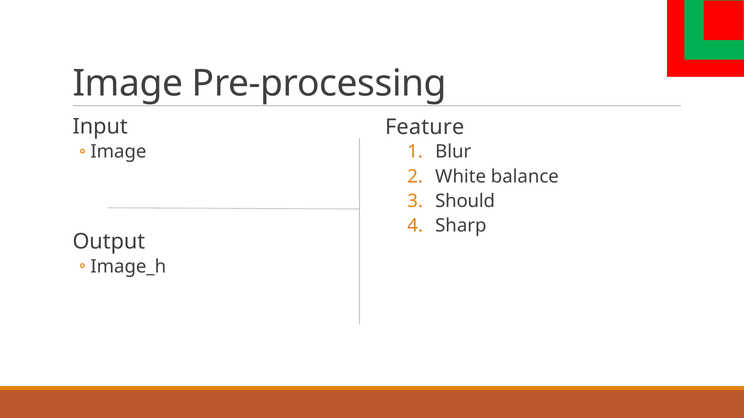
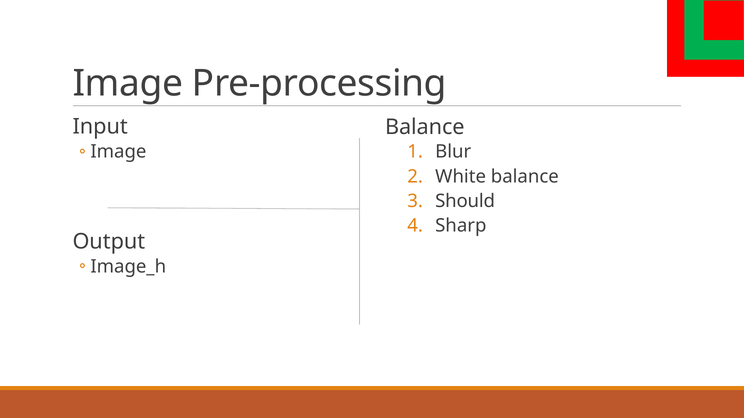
Feature: Feature -> Balance (425, 127)
